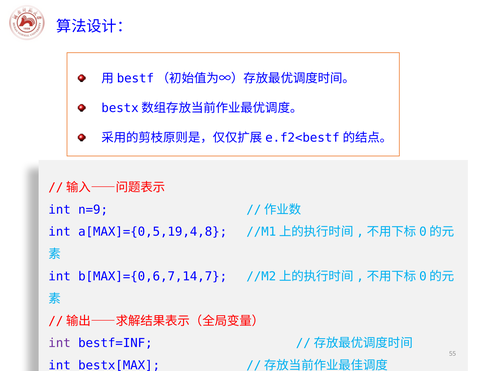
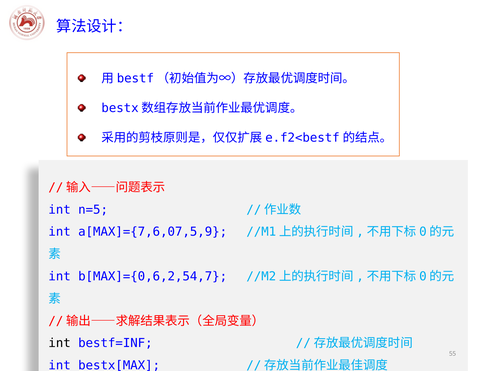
n=9: n=9 -> n=5 (93, 210)
a[MAX]={0,5,19,4,8: a[MAX]={0,5,19,4,8 -> a[MAX]={7,6,07,5,9 (153, 232)
b[MAX]={0,6,7,14,7: b[MAX]={0,6,7,14,7 -> b[MAX]={0,6,2,54,7 (153, 277)
int colour: purple -> black (60, 343)
